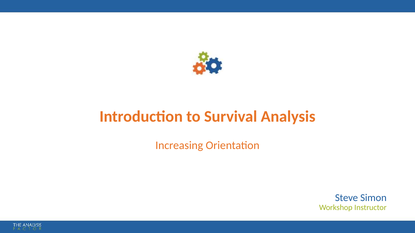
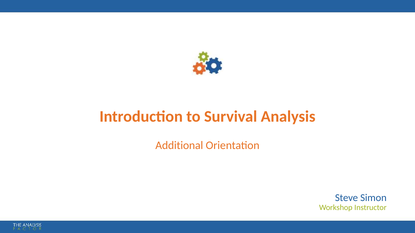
Increasing: Increasing -> Additional (179, 146)
